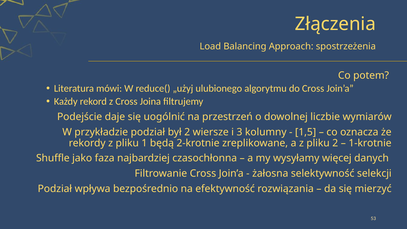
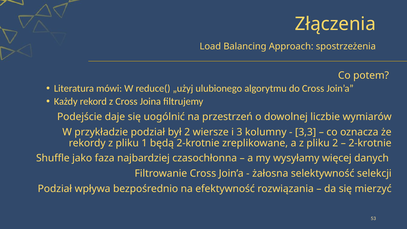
1,5: 1,5 -> 3,3 (306, 132)
1-krotnie: 1-krotnie -> 2-krotnie (370, 143)
